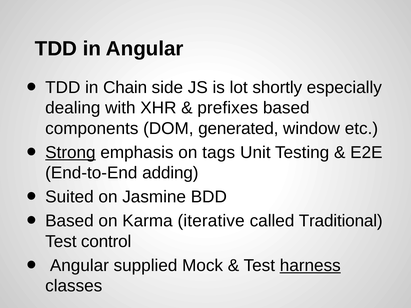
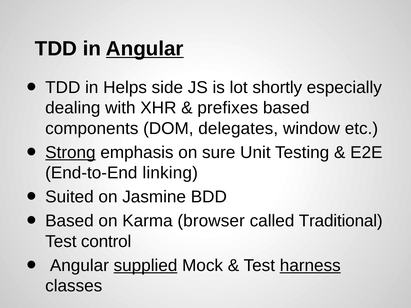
Angular underline: none -> present (145, 49)
Chain: Chain -> Helps (125, 88)
generated: generated -> delegates (238, 129)
tags: tags -> sure (219, 153)
adding: adding -> linking (170, 173)
iterative: iterative -> browser (211, 221)
supplied underline: none -> present (146, 266)
